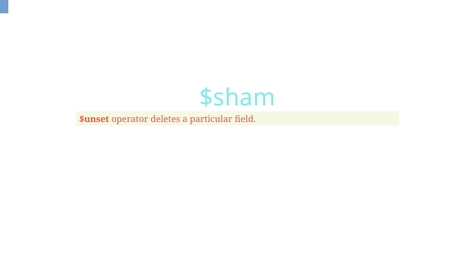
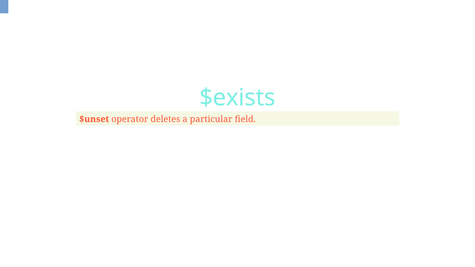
$sham: $sham -> $exists (238, 98)
